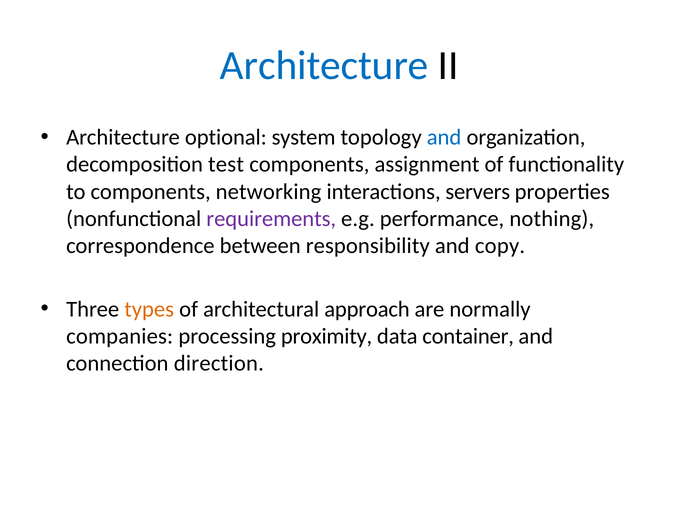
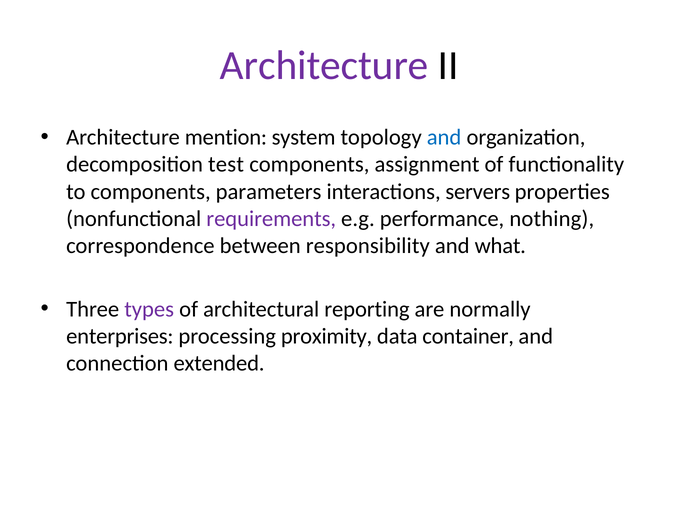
Architecture colour: blue -> purple (324, 66)
optional: optional -> mention (226, 137)
networking: networking -> parameters (269, 192)
copy: copy -> what (500, 246)
types colour: orange -> purple (149, 309)
approach: approach -> reporting (367, 309)
companies: companies -> enterprises (120, 337)
direction: direction -> extended (219, 364)
